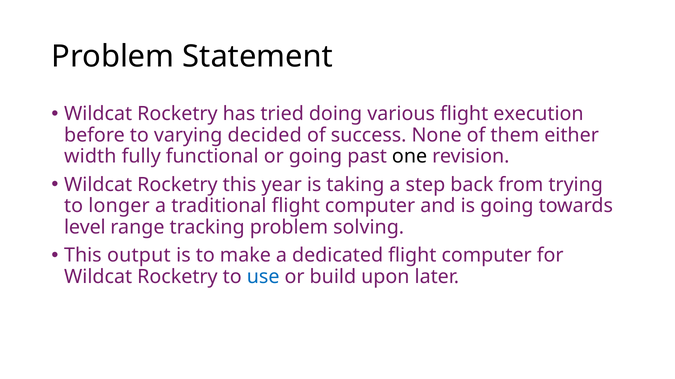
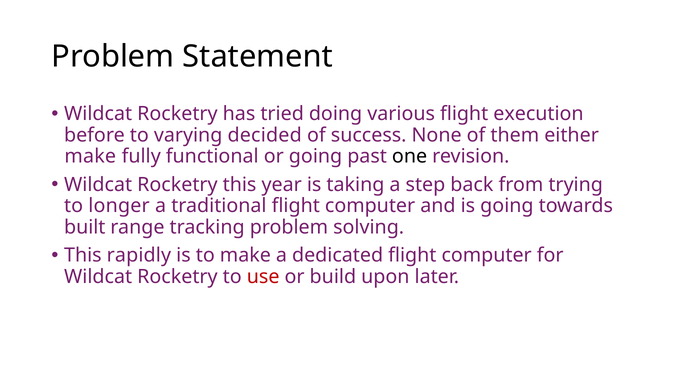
width: width -> make (90, 157)
level: level -> built (85, 227)
output: output -> rapidly (139, 256)
use colour: blue -> red (263, 277)
